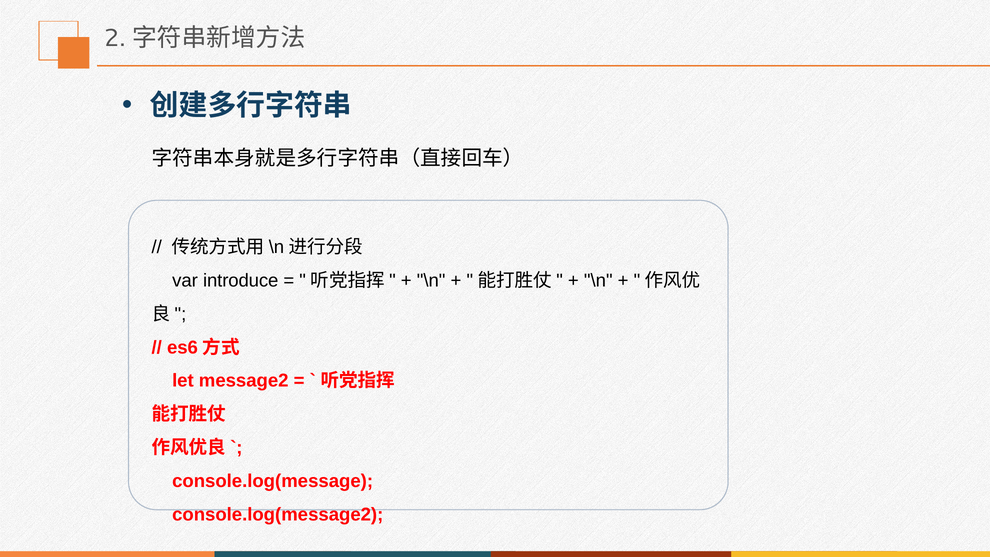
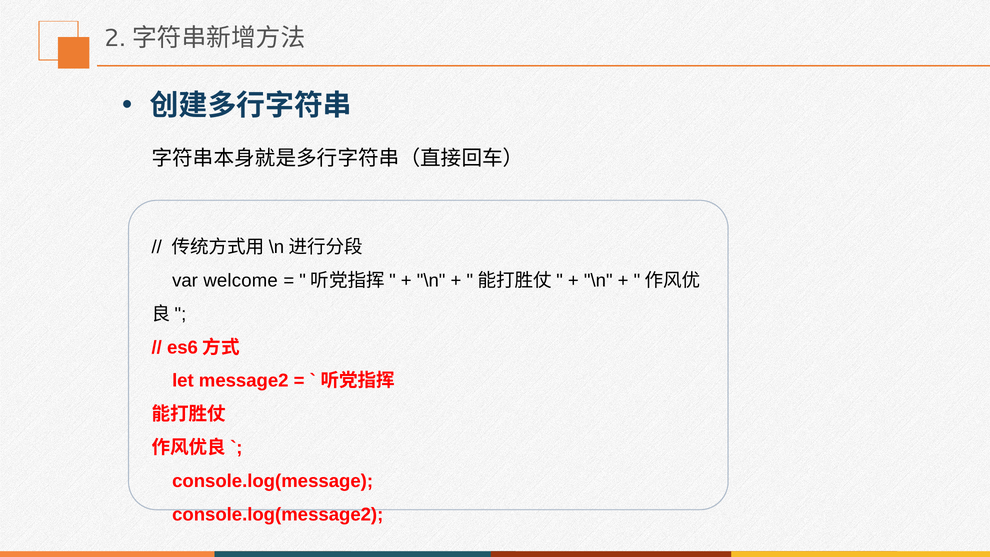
introduce: introduce -> welcome (241, 280)
